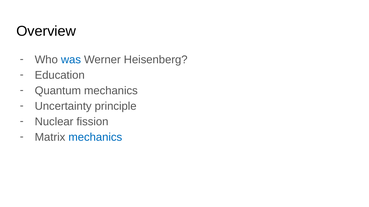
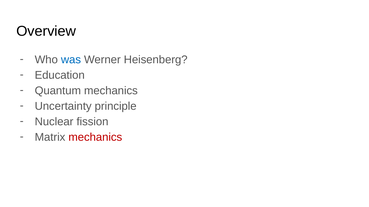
mechanics colour: blue -> red (95, 137)
